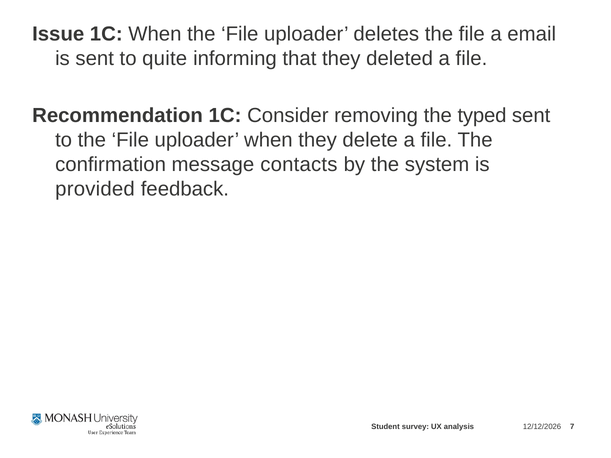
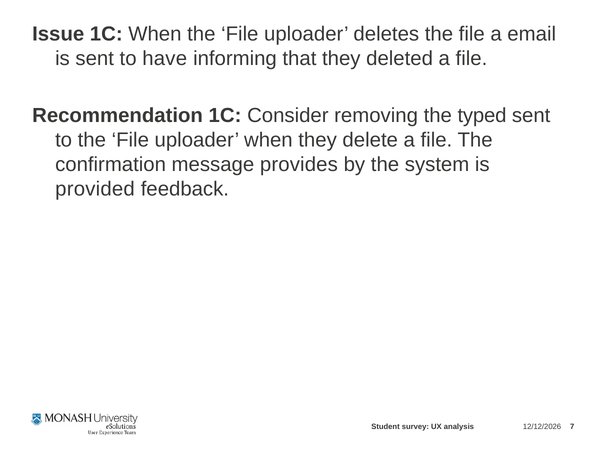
quite: quite -> have (165, 59)
contacts: contacts -> provides (299, 164)
